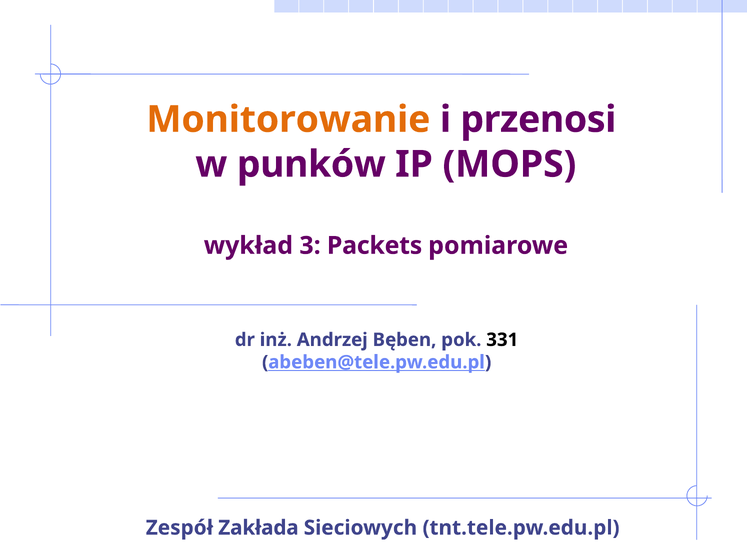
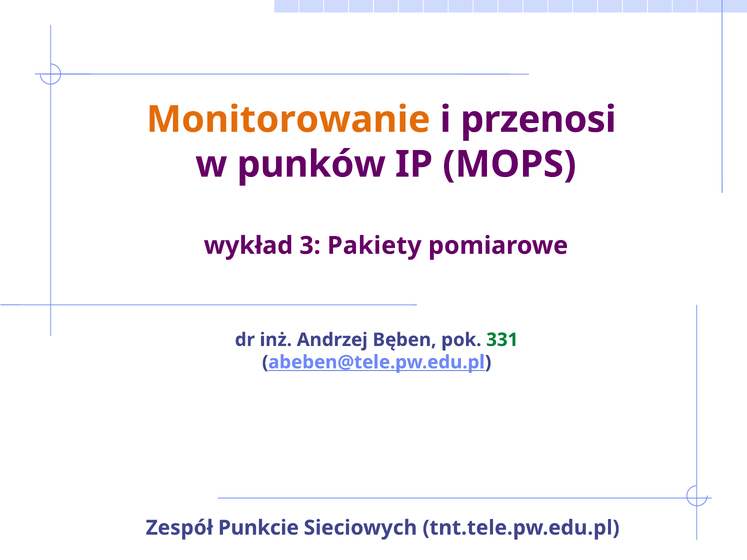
Packets: Packets -> Pakiety (374, 246)
331 colour: black -> green (502, 340)
Zakłada: Zakłada -> Punkcie (258, 528)
